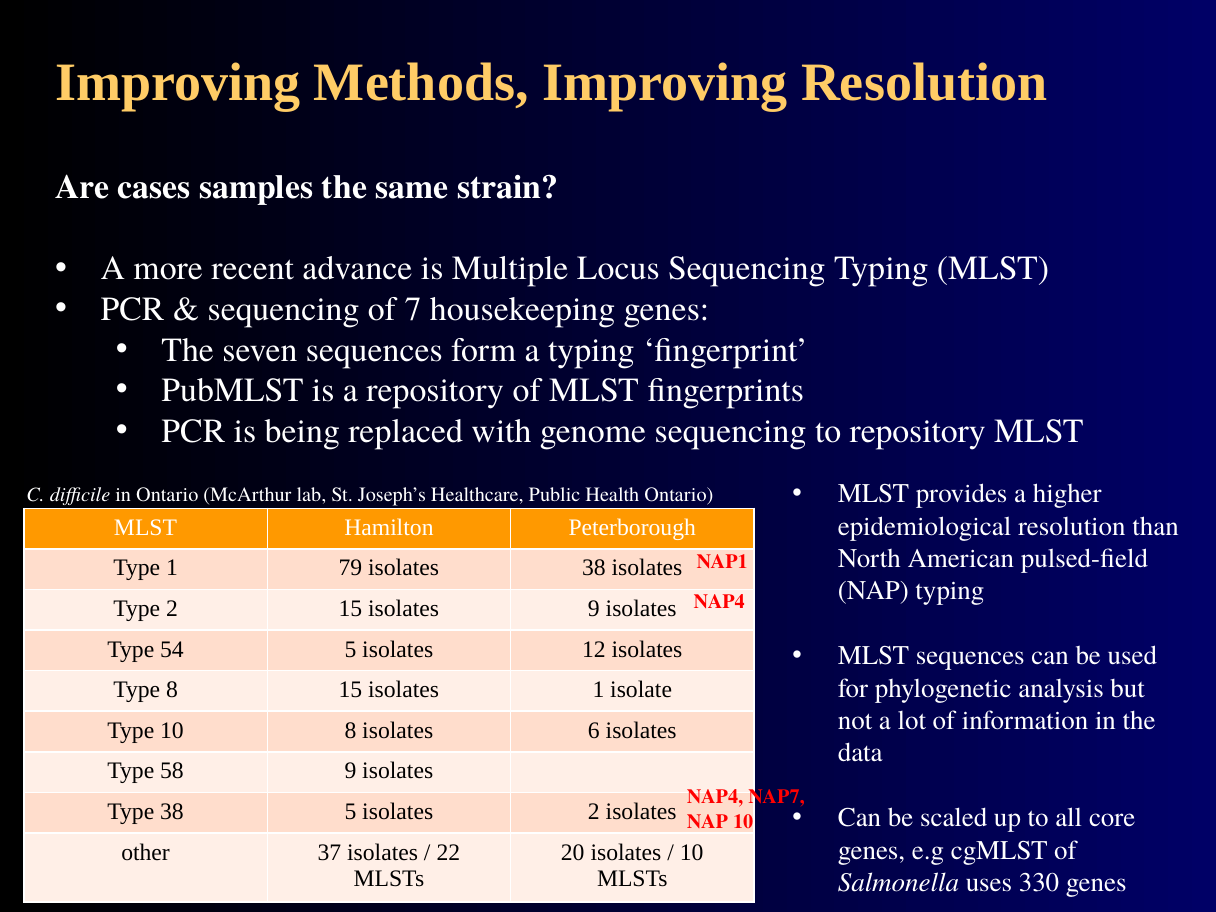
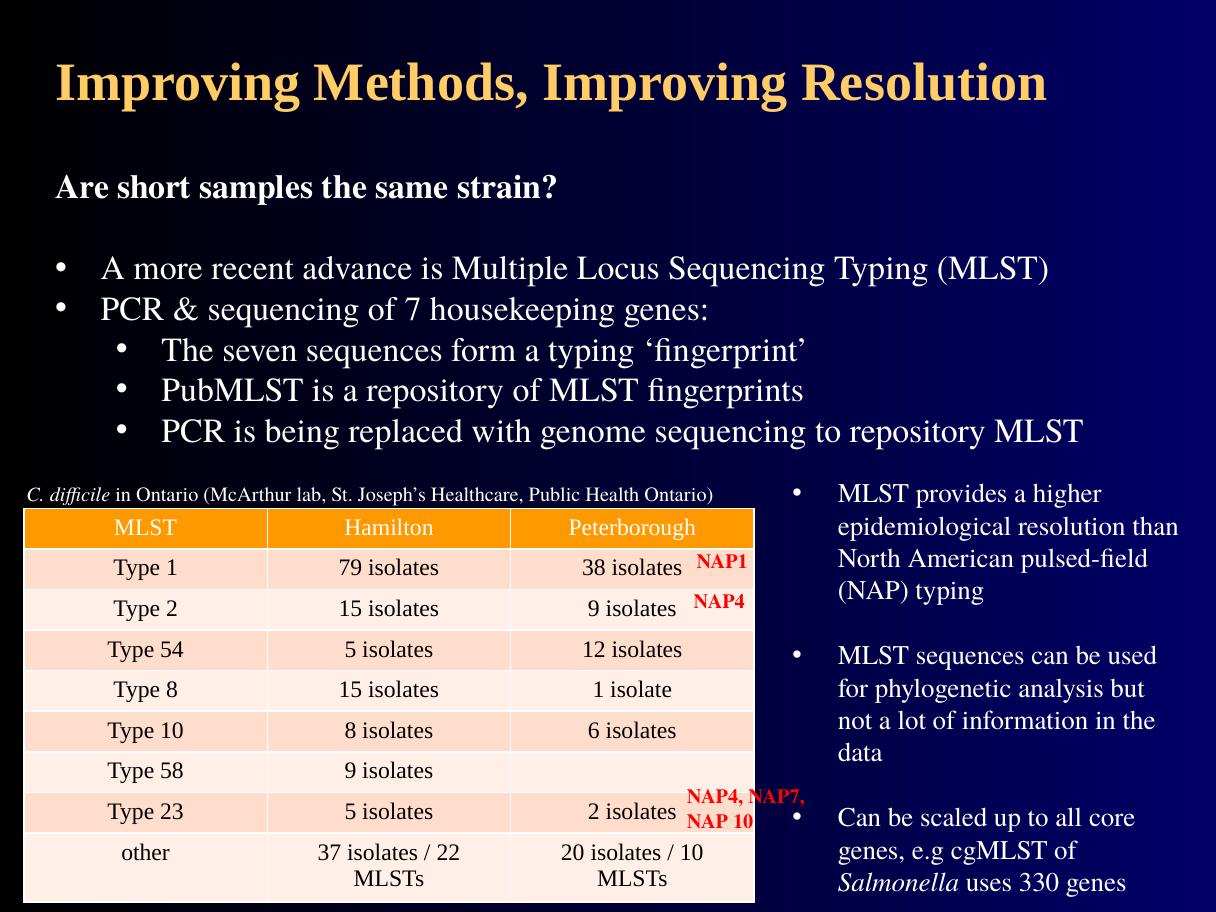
cases: cases -> short (154, 188)
Type 38: 38 -> 23 (172, 812)
